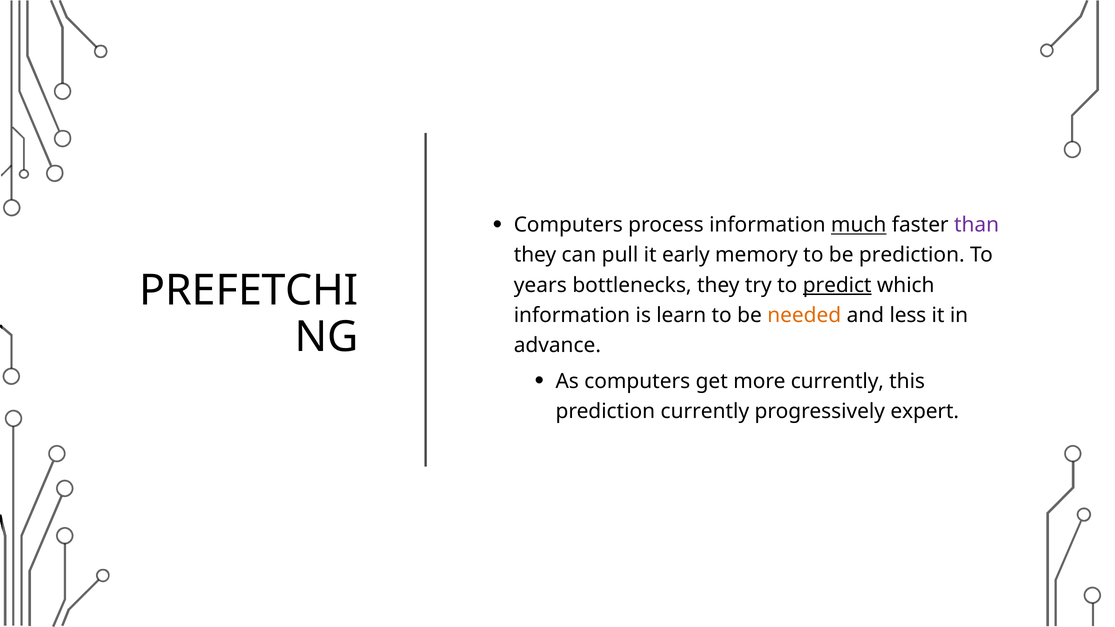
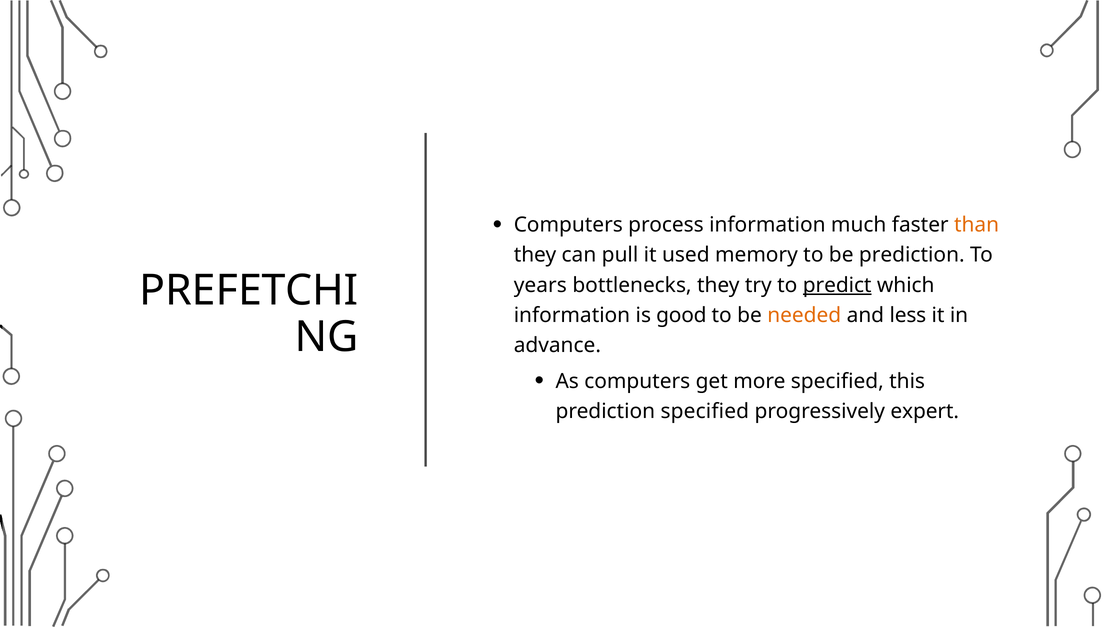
much underline: present -> none (859, 225)
than colour: purple -> orange (977, 225)
early: early -> used (686, 255)
learn: learn -> good (681, 315)
more currently: currently -> specified (837, 381)
prediction currently: currently -> specified (705, 411)
